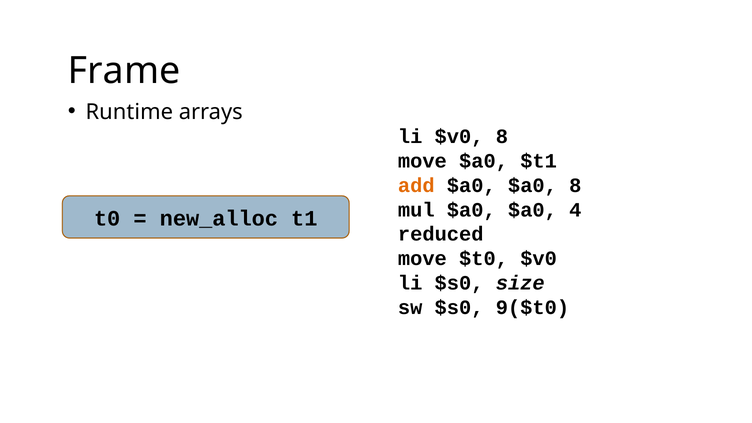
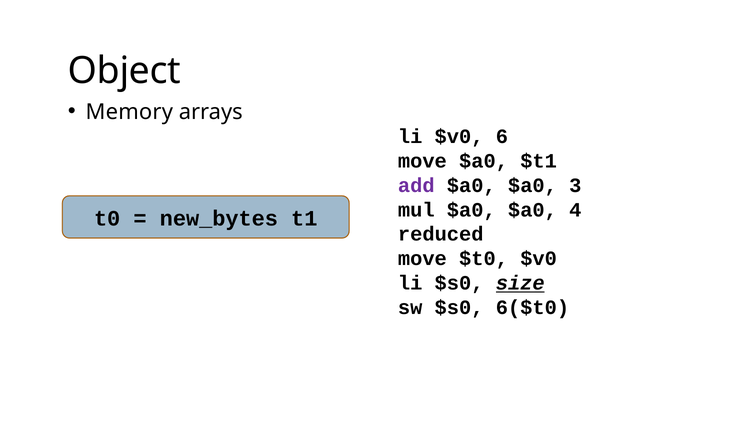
Frame: Frame -> Object (124, 71)
Runtime: Runtime -> Memory (129, 112)
$v0 8: 8 -> 6 (502, 137)
add colour: orange -> purple (416, 185)
$a0 8: 8 -> 3 (575, 185)
new_alloc: new_alloc -> new_bytes (219, 218)
size underline: none -> present (520, 283)
9($t0: 9($t0 -> 6($t0 (532, 308)
